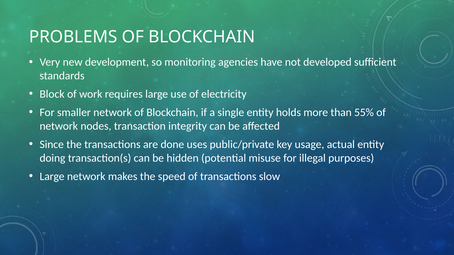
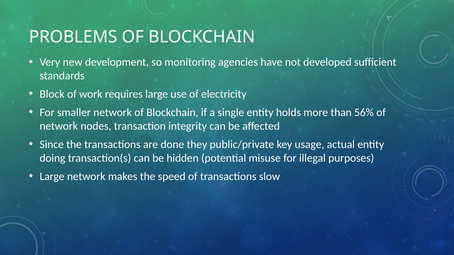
55%: 55% -> 56% (364, 113)
uses: uses -> they (197, 145)
